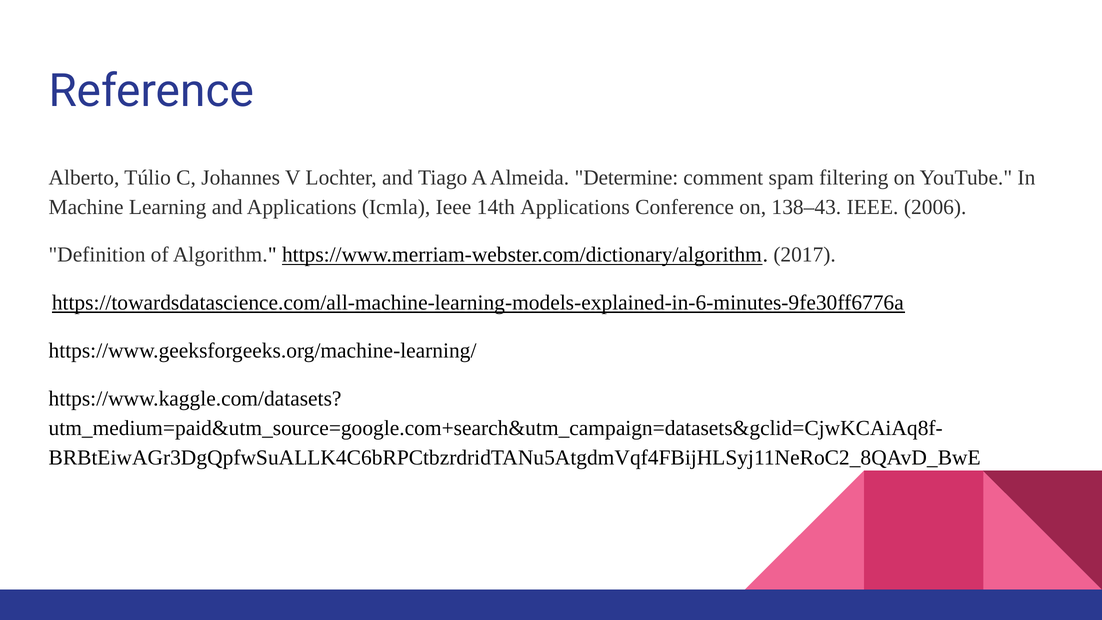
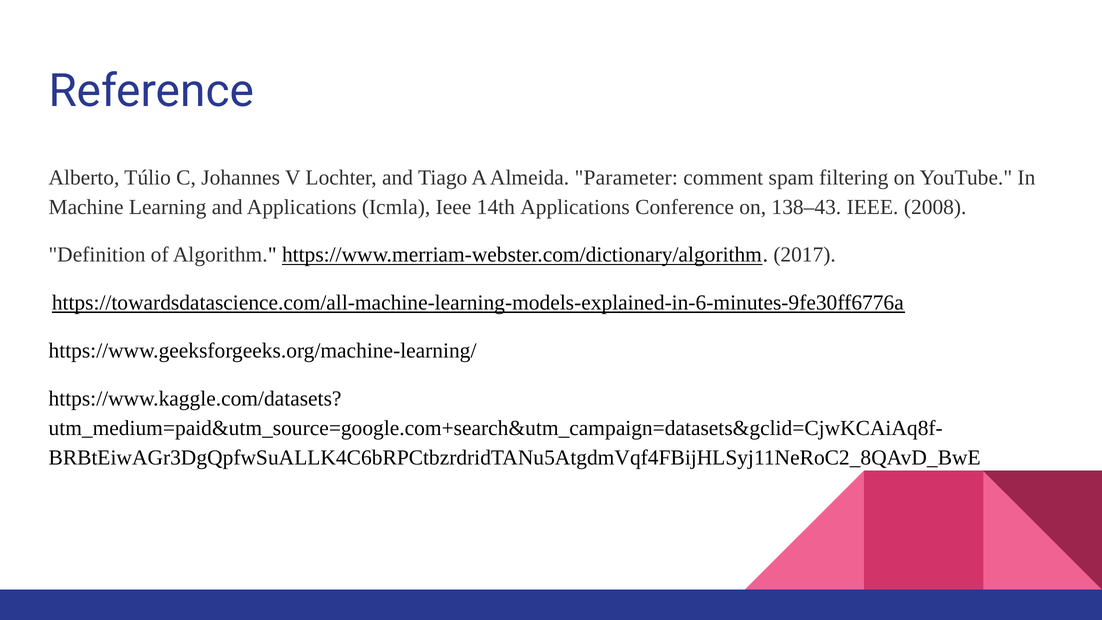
Determine: Determine -> Parameter (626, 177)
2006: 2006 -> 2008 (935, 207)
